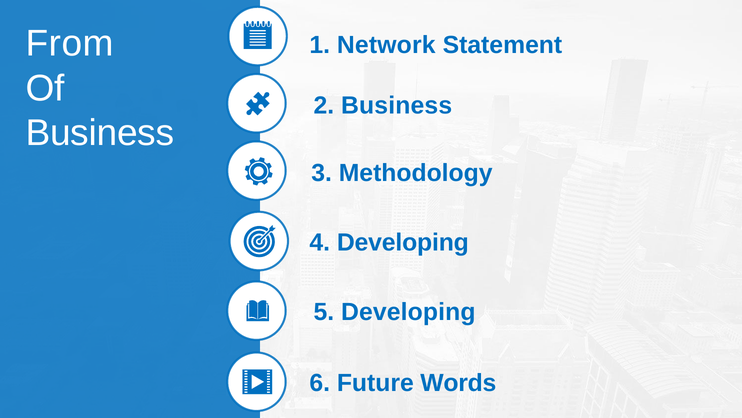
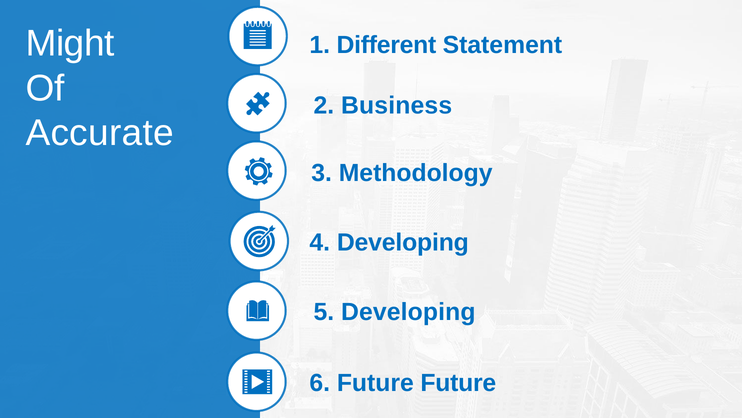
From: From -> Might (70, 44)
Network: Network -> Different (386, 45)
Business: Business -> Accurate (100, 133)
Future Words: Words -> Future (458, 383)
